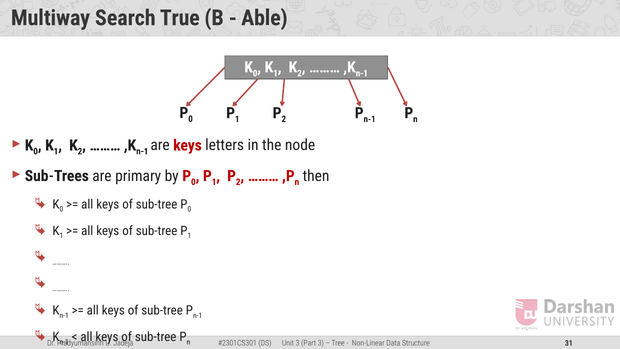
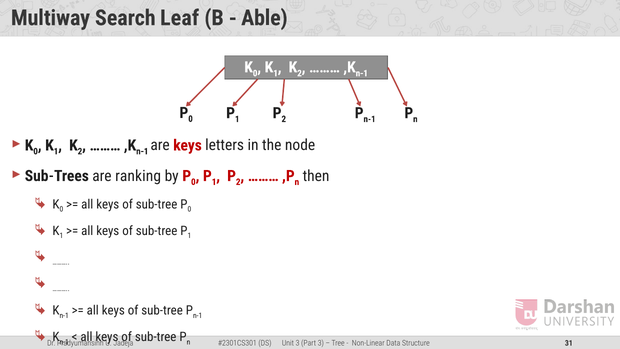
True: True -> Leaf (180, 18)
primary: primary -> ranking (138, 176)
